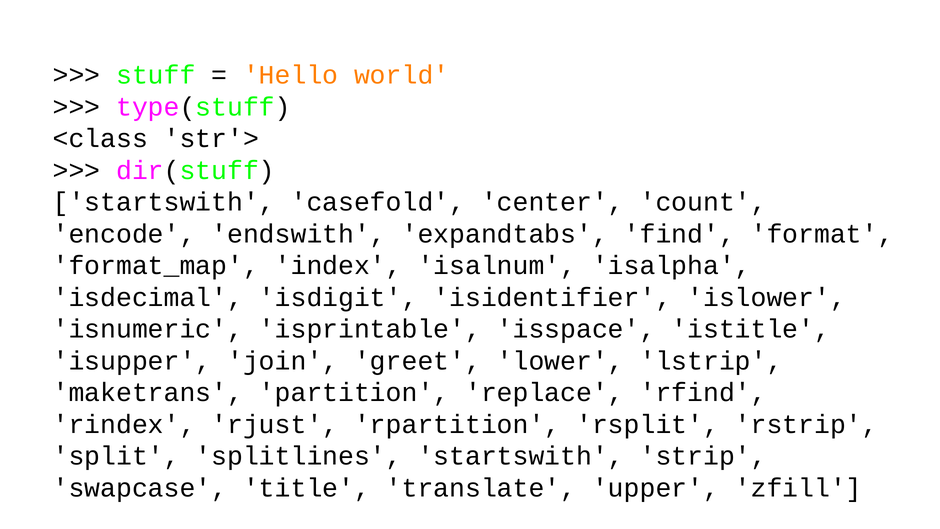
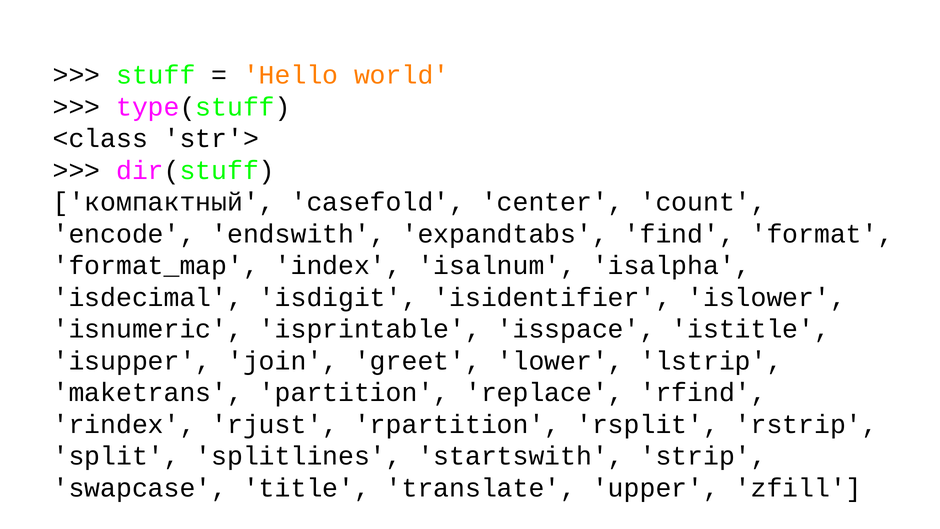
startswith: startswith -> компактный (164, 202)
